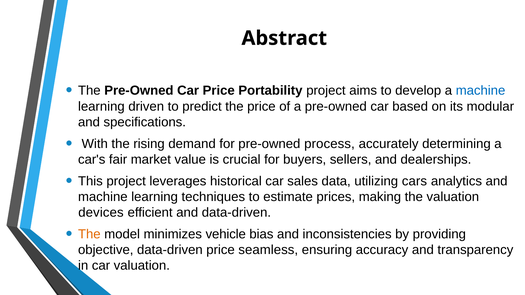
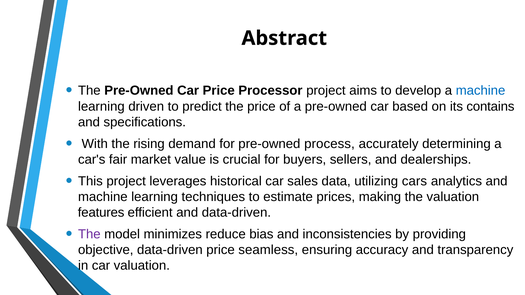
Portability: Portability -> Processor (270, 91)
modular: modular -> contains (490, 106)
devices: devices -> features (101, 213)
The colour: orange -> purple (89, 234)
vehicle: vehicle -> reduce (226, 234)
